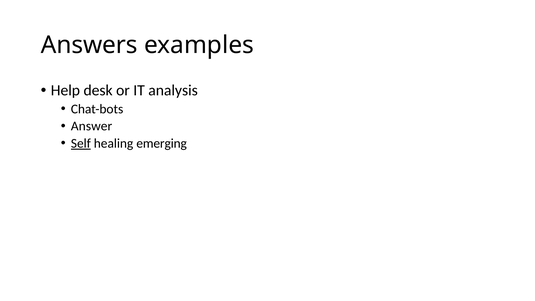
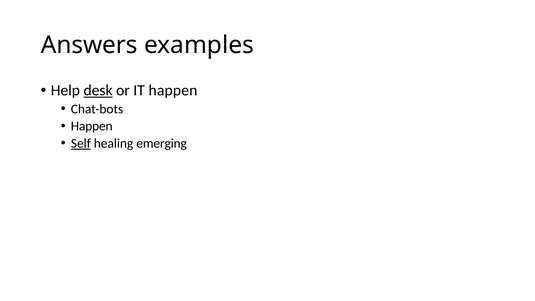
desk underline: none -> present (98, 90)
IT analysis: analysis -> happen (173, 90)
Answer: Answer -> Happen (92, 126)
